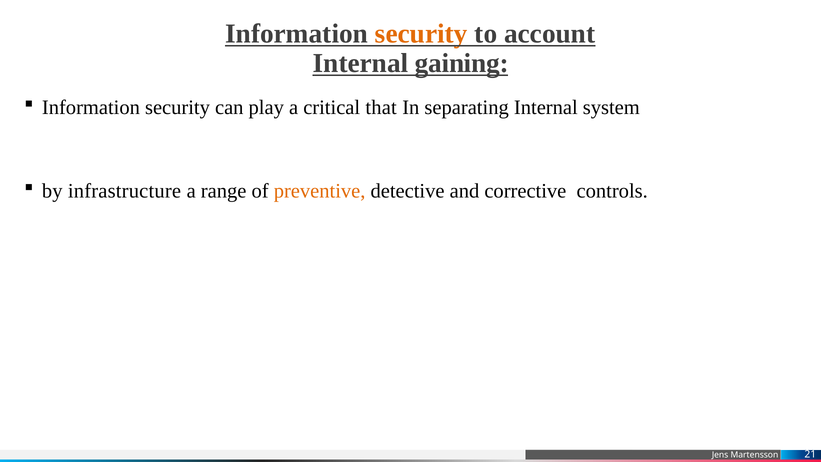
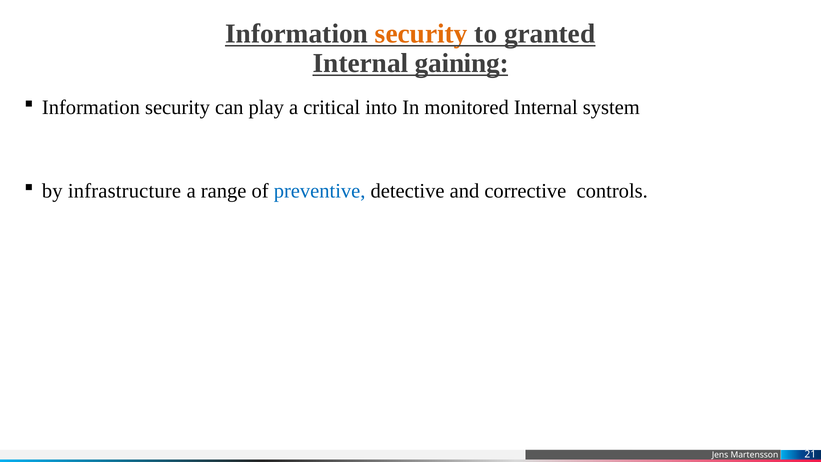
account: account -> granted (550, 34)
that: that -> into (381, 107)
separating: separating -> monitored (467, 107)
preventive colour: orange -> blue (320, 191)
